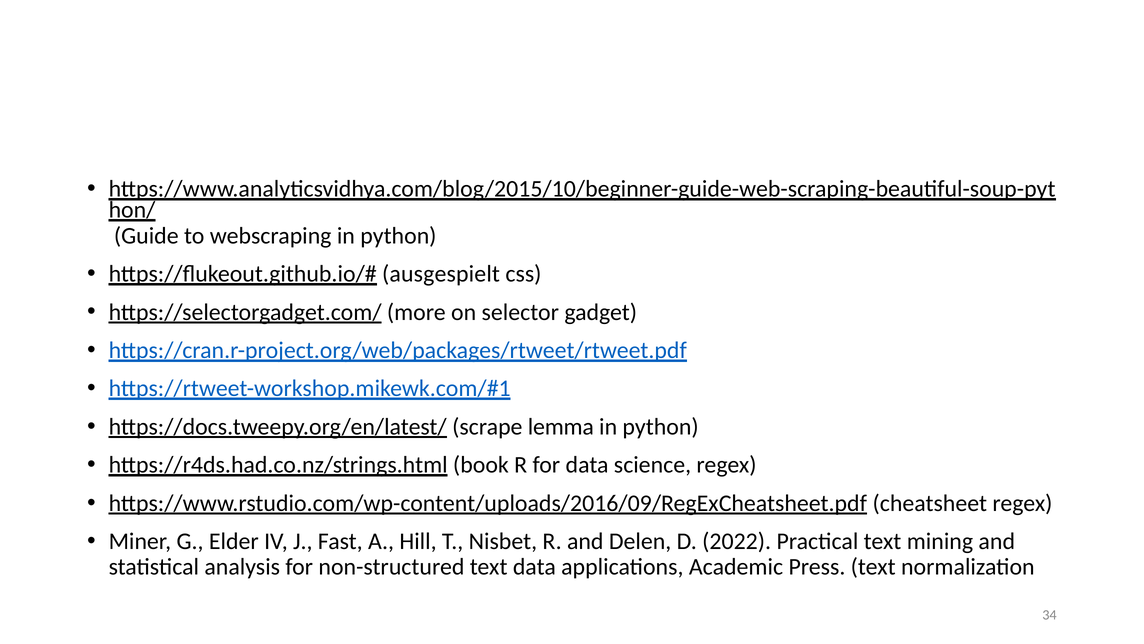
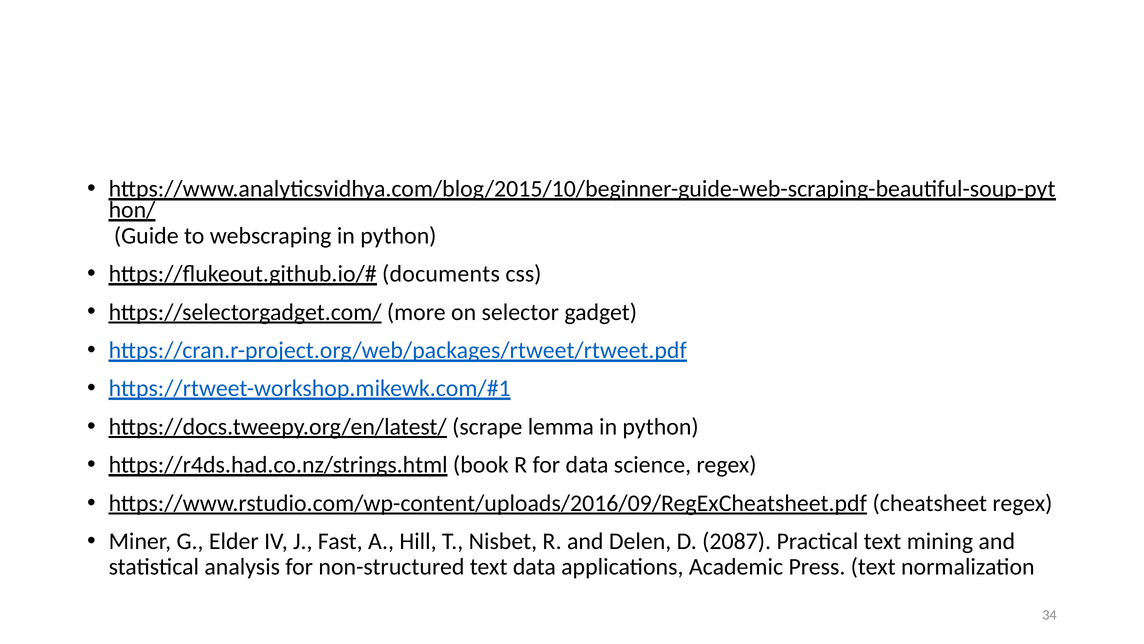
ausgespielt: ausgespielt -> documents (441, 274)
2022: 2022 -> 2087 (737, 541)
